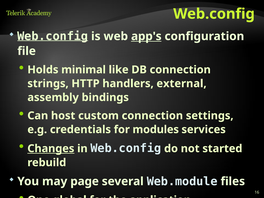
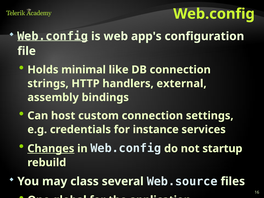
app's underline: present -> none (146, 36)
modules: modules -> instance (156, 130)
started: started -> startup (222, 149)
page: page -> class (85, 181)
Web.module: Web.module -> Web.source (182, 181)
